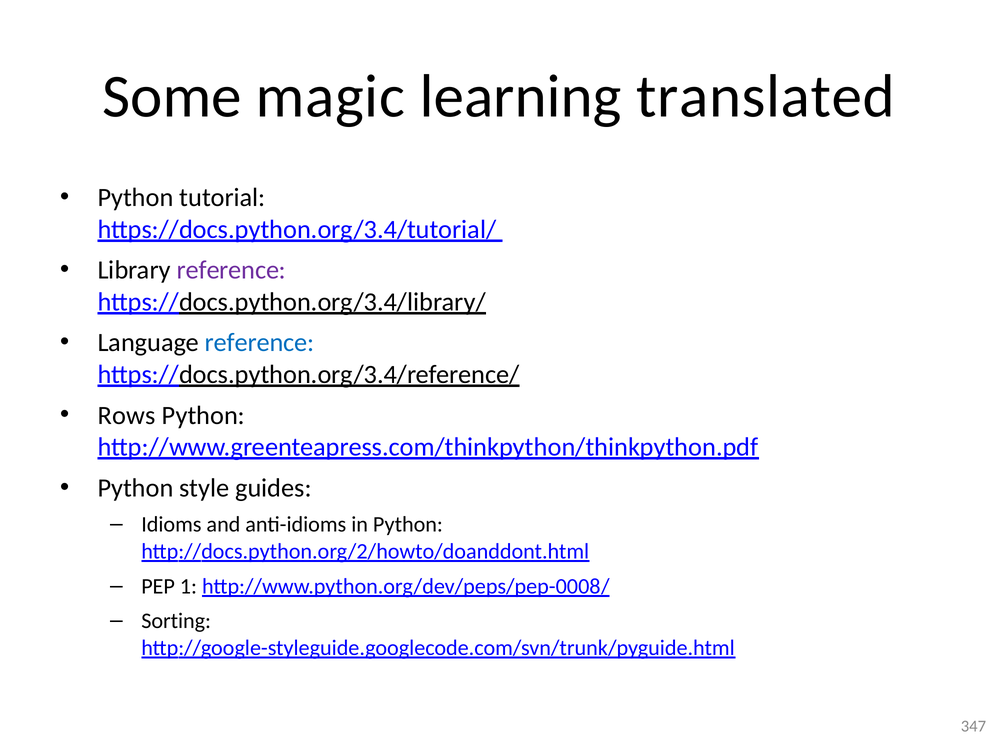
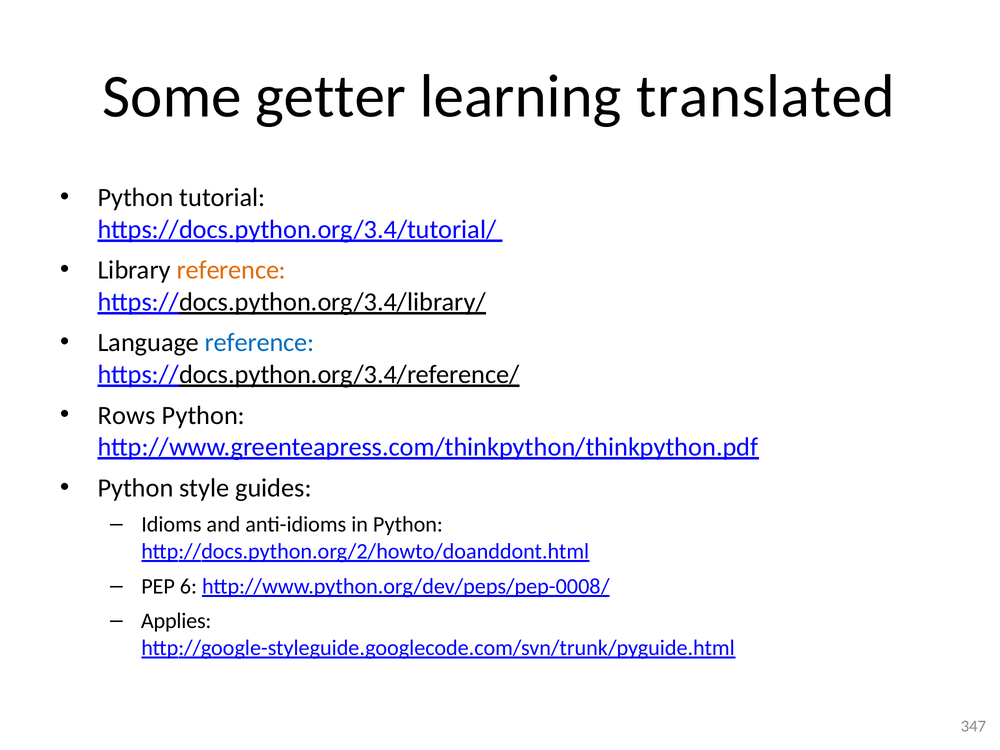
magic: magic -> getter (331, 97)
reference colour: purple -> orange (231, 270)
1: 1 -> 6 (188, 586)
Sorting: Sorting -> Applies (176, 621)
